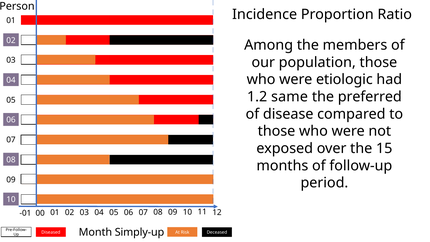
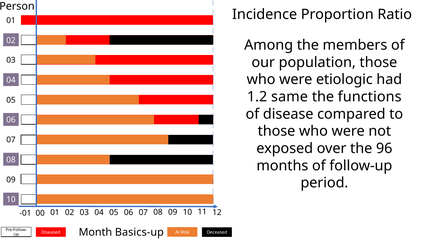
preferred: preferred -> functions (370, 97)
15: 15 -> 96 (384, 148)
Simply-up: Simply-up -> Basics-up (139, 232)
